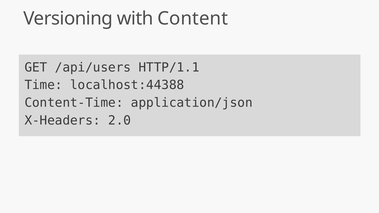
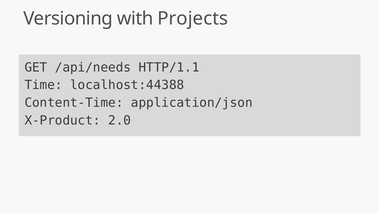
Content: Content -> Projects (193, 19)
/api/users: /api/users -> /api/needs (93, 67)
X-Headers: X-Headers -> X-Product (63, 121)
